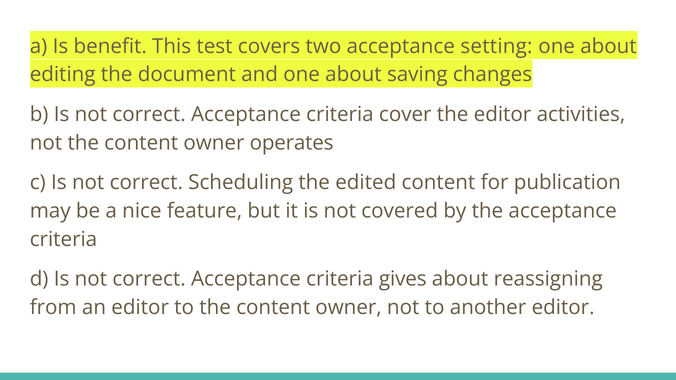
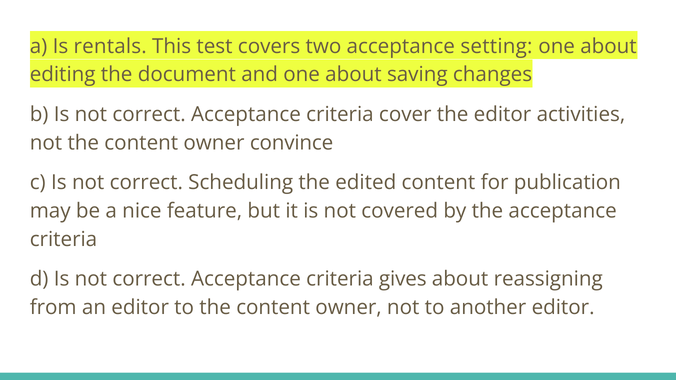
benefit: benefit -> rentals (110, 46)
operates: operates -> convince (292, 143)
